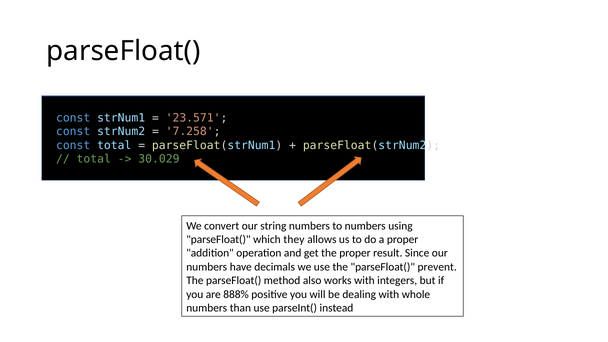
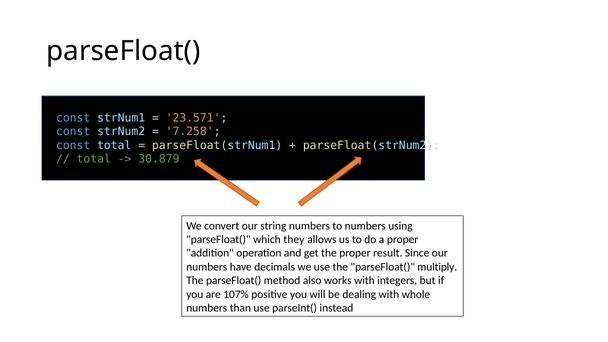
30.029: 30.029 -> 30.879 (159, 159)
prevent: prevent -> multiply (437, 267)
888%: 888% -> 107% (236, 294)
